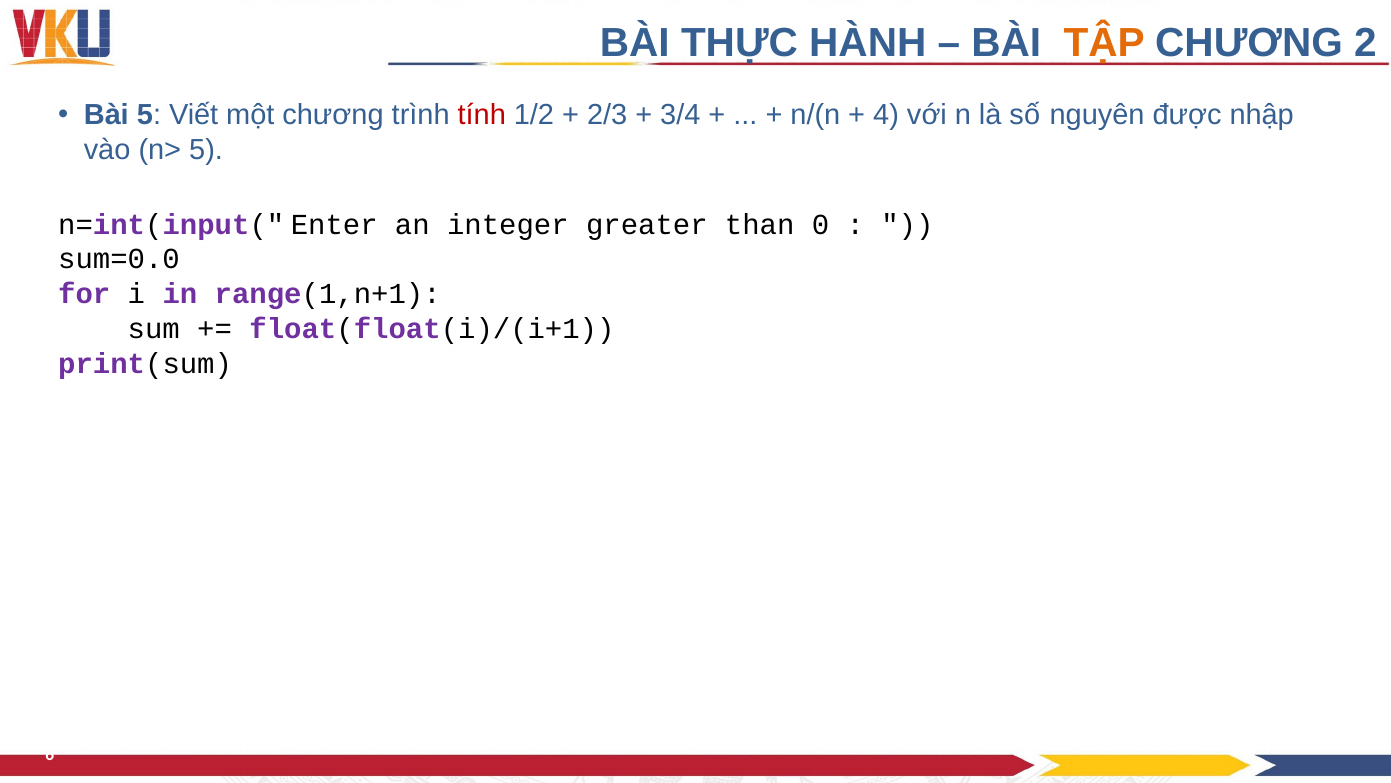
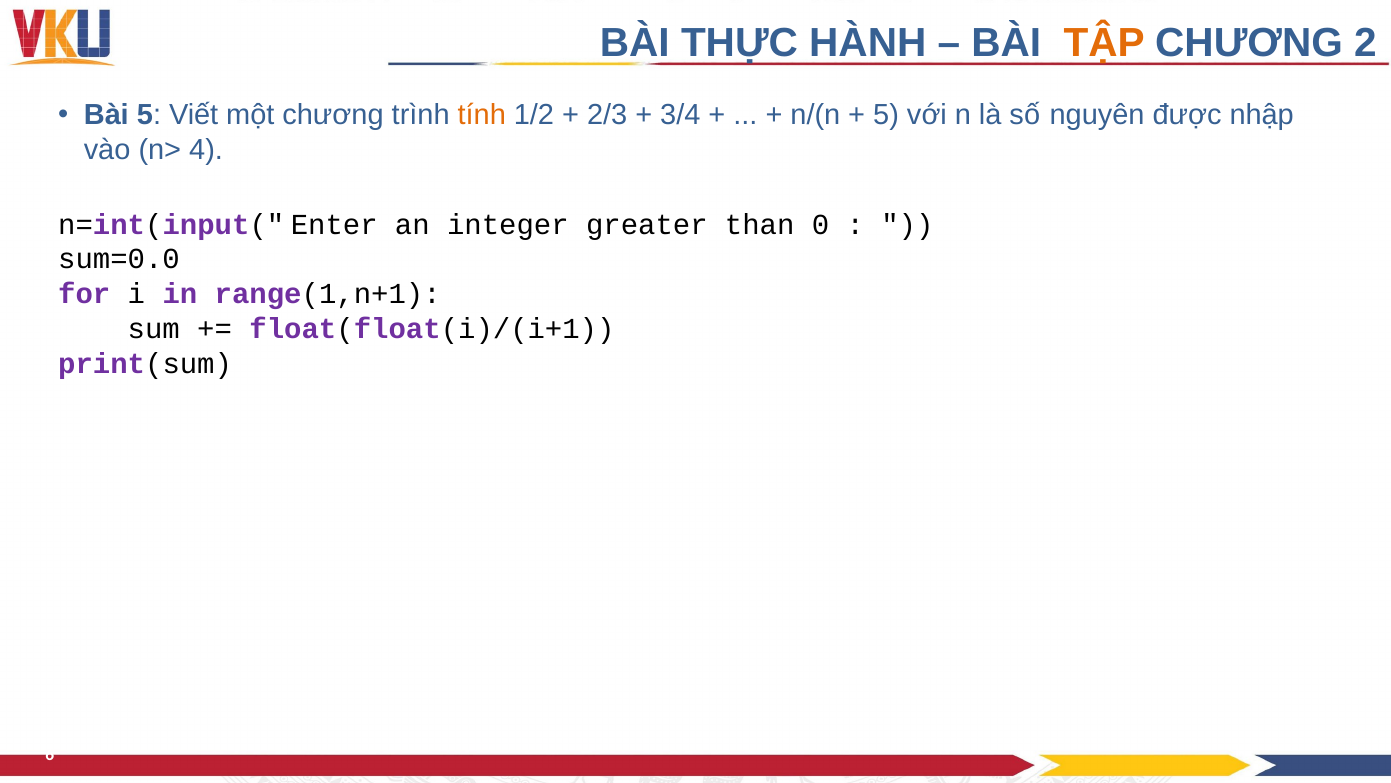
tính colour: red -> orange (482, 115)
4: 4 -> 5 (886, 115)
n> 5: 5 -> 4 (206, 150)
